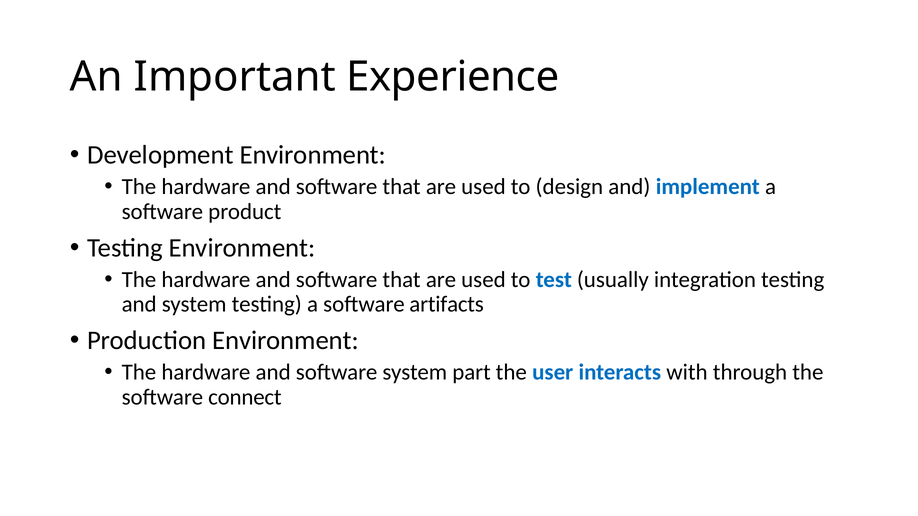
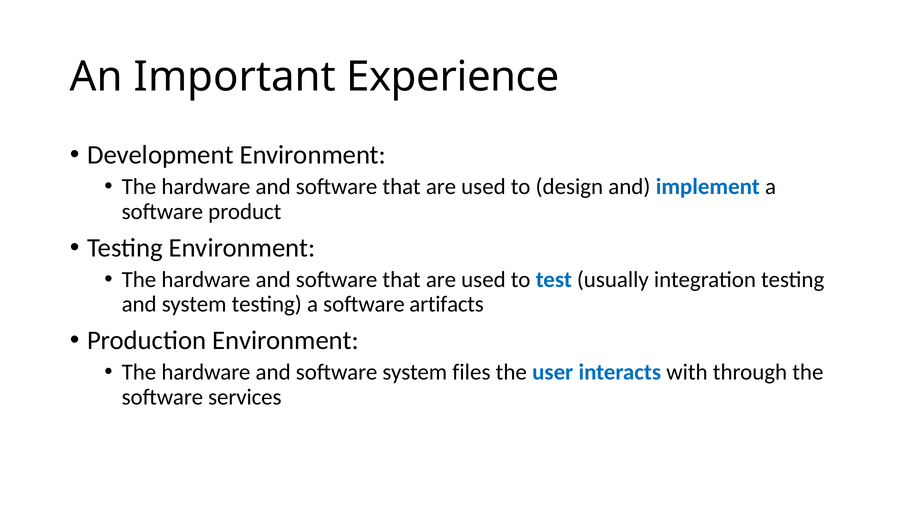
part: part -> files (471, 372)
connect: connect -> services (245, 397)
